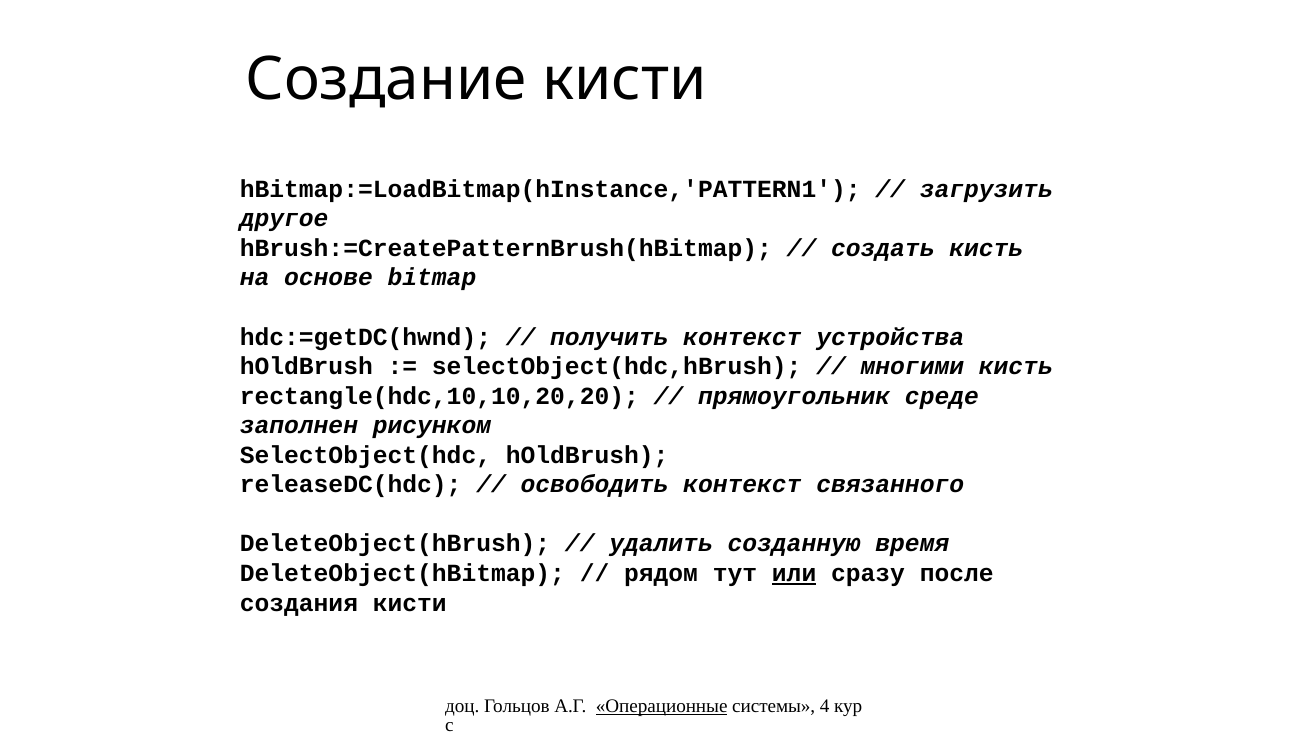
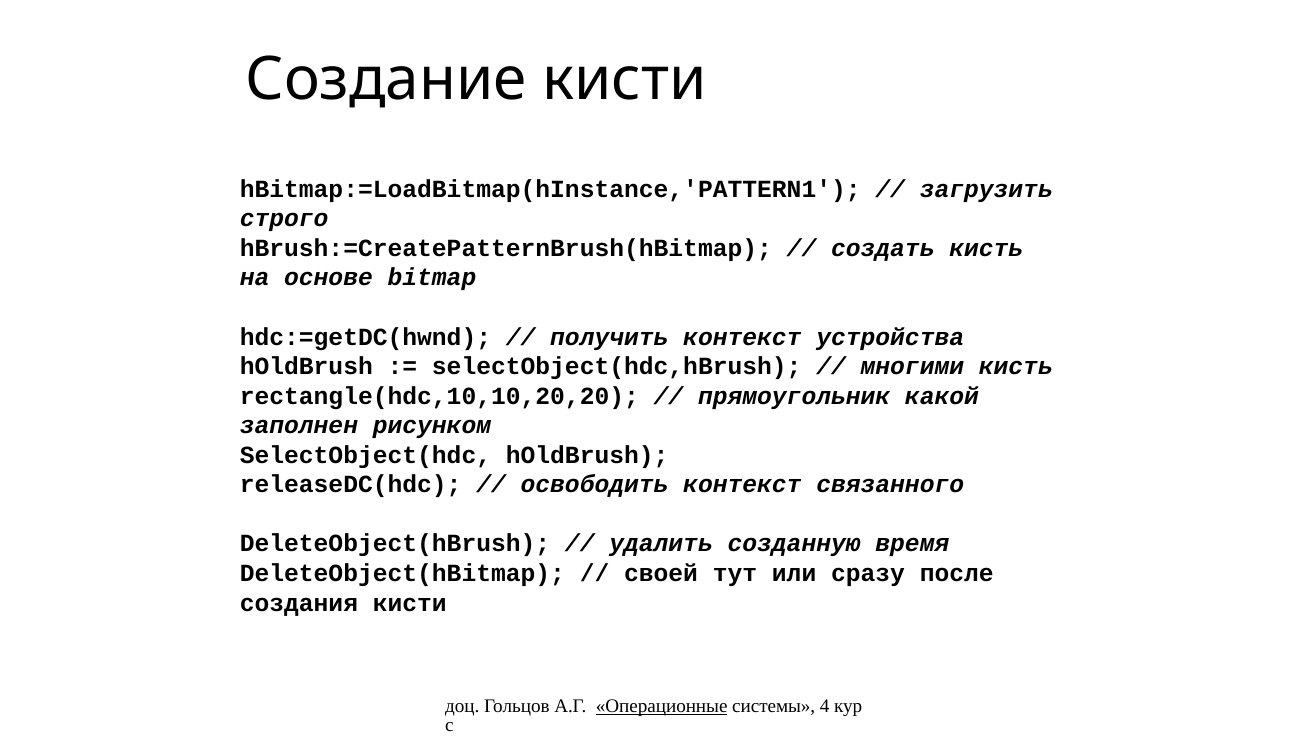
другое: другое -> строго (284, 219)
среде: среде -> какой (942, 396)
рядом: рядом -> своей (661, 574)
или underline: present -> none (794, 574)
